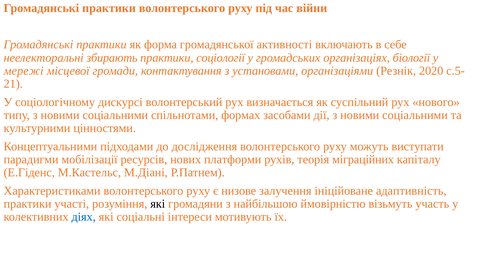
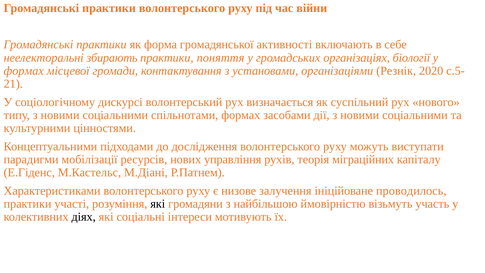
соціології: соціології -> поняття (221, 58)
мережі: мережі -> формах (24, 71)
платформи: платформи -> управління (233, 159)
адаптивність: адаптивність -> проводилось (411, 191)
діях colour: blue -> black (84, 217)
